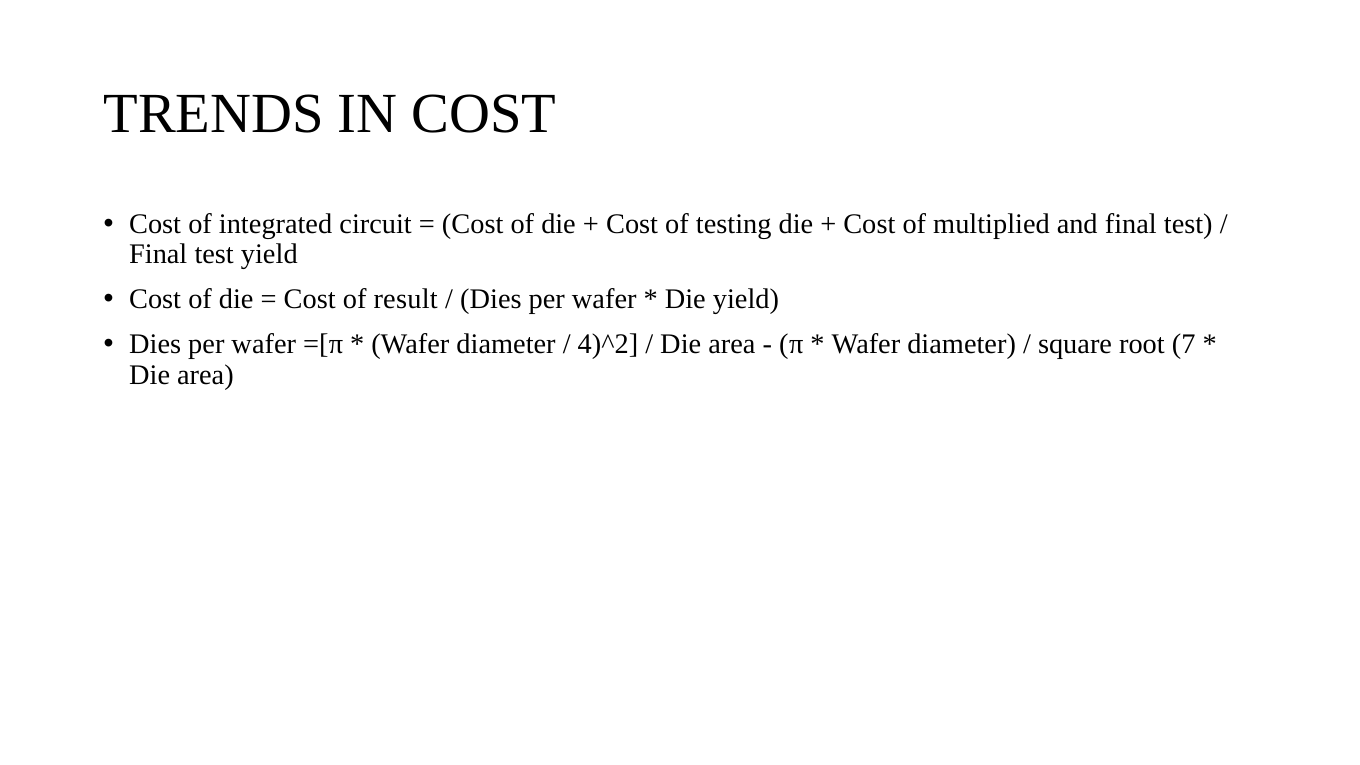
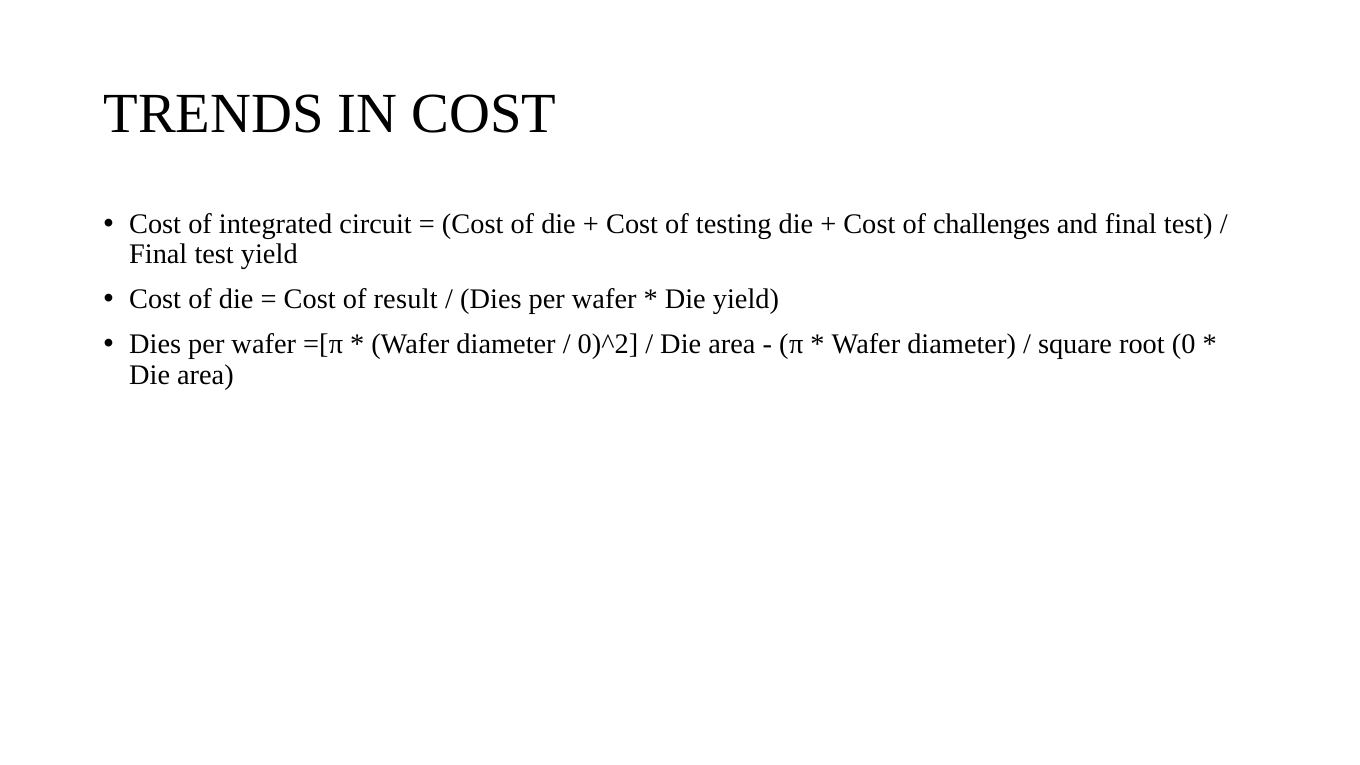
multiplied: multiplied -> challenges (992, 224)
4)^2: 4)^2 -> 0)^2 (608, 344)
7: 7 -> 0 (1184, 344)
